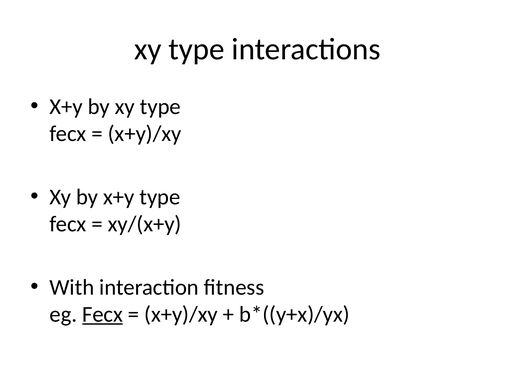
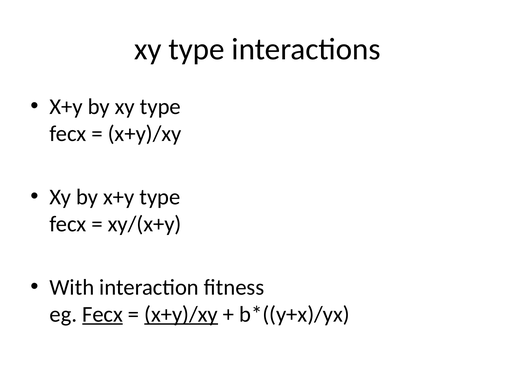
x+y)/xy underline: none -> present (181, 314)
